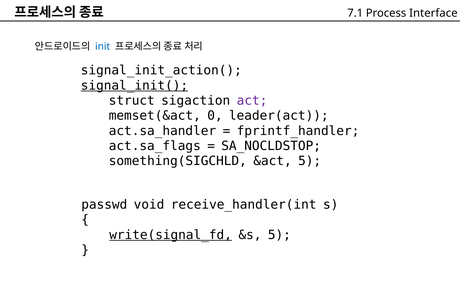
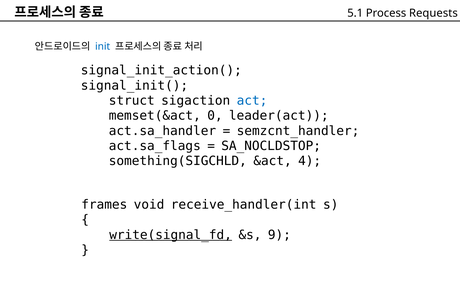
7.1: 7.1 -> 5.1 (355, 13)
Interface: Interface -> Requests (433, 13)
signal_init( underline: present -> none (134, 86)
act colour: purple -> blue (252, 101)
fprintf_handler: fprintf_handler -> semzcnt_handler (298, 131)
&act 5: 5 -> 4 (310, 161)
passwd: passwd -> frames (104, 205)
&s 5: 5 -> 9 (279, 235)
